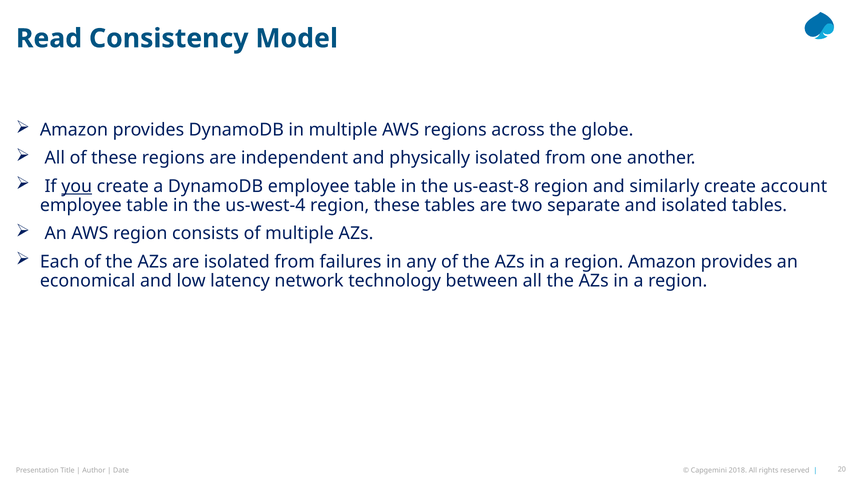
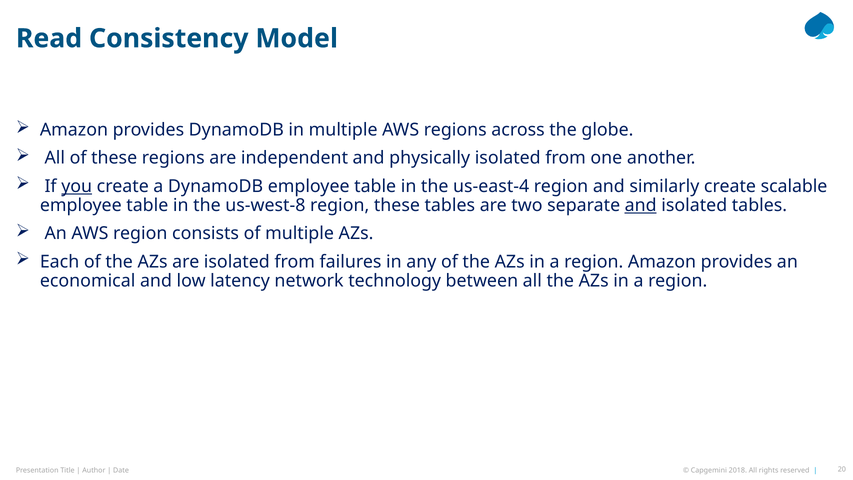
us-east-8: us-east-8 -> us-east-4 (491, 186)
account: account -> scalable (794, 186)
us-west-4: us-west-4 -> us-west-8 (265, 205)
and underline: none -> present (641, 205)
